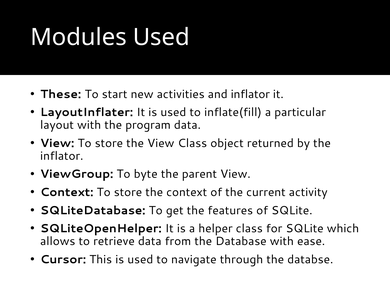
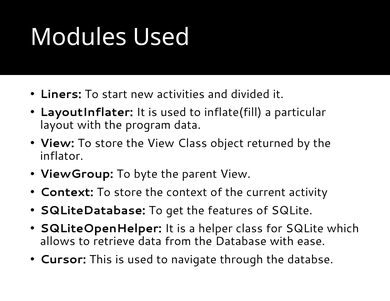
These: These -> Liners (61, 94)
and inflator: inflator -> divided (250, 94)
